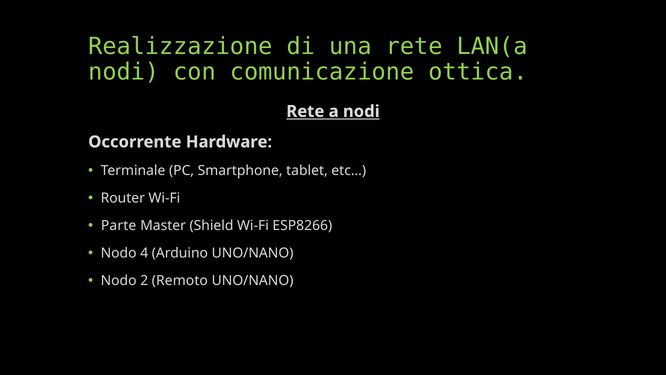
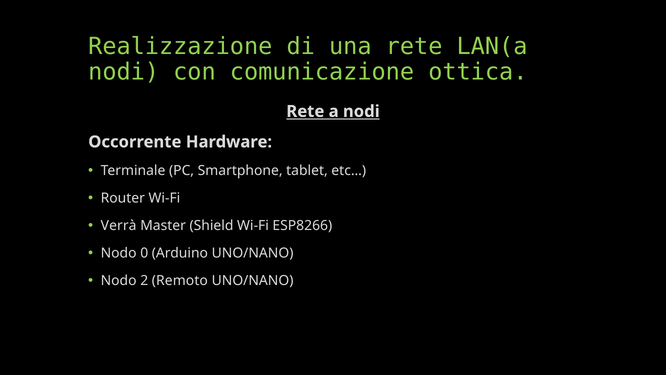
Parte: Parte -> Verrà (119, 226)
4: 4 -> 0 (144, 253)
